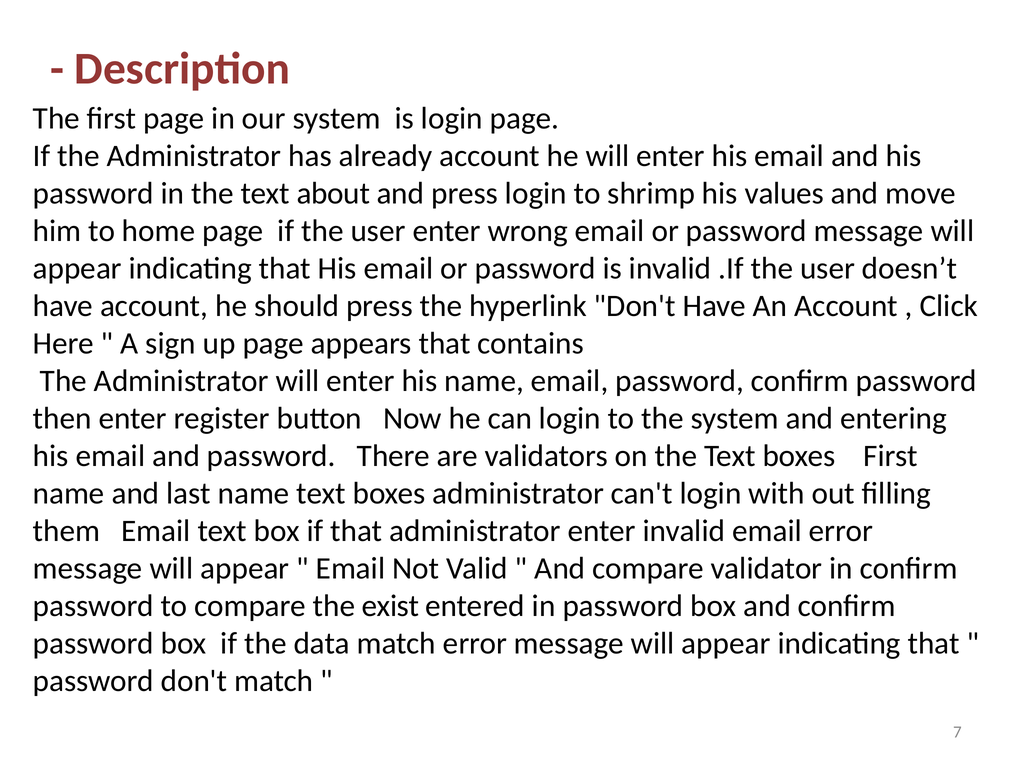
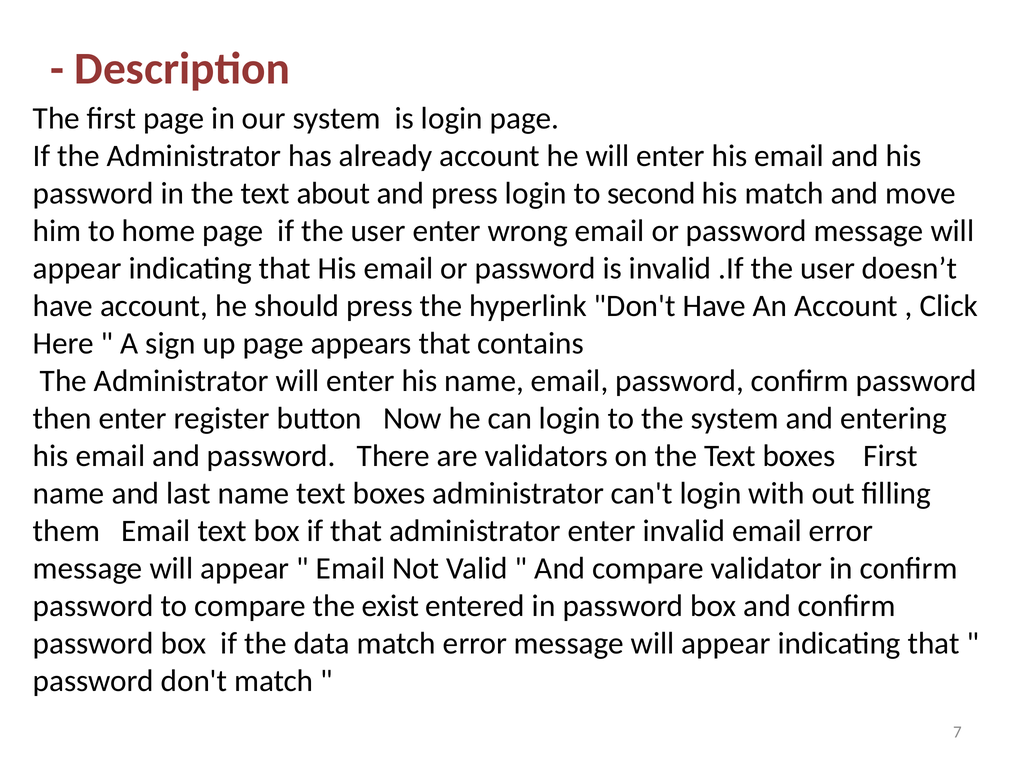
shrimp: shrimp -> second (651, 194)
his values: values -> match (784, 194)
